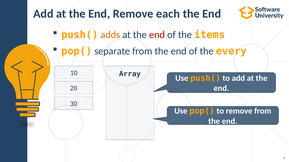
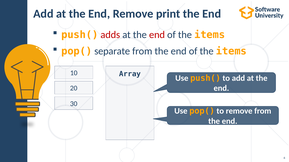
each: each -> print (168, 14)
adds colour: orange -> red (110, 35)
every: every -> items (231, 51)
